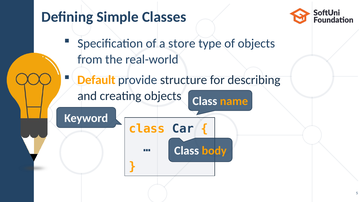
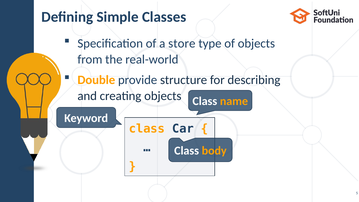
Default: Default -> Double (96, 80)
